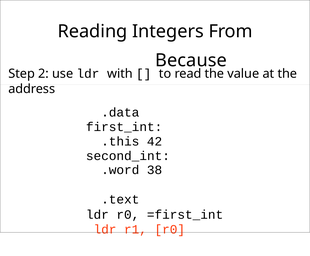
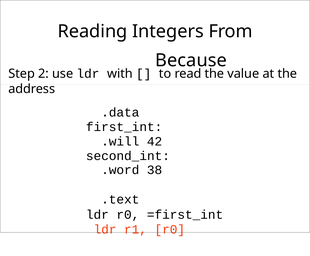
.this: .this -> .will (120, 141)
